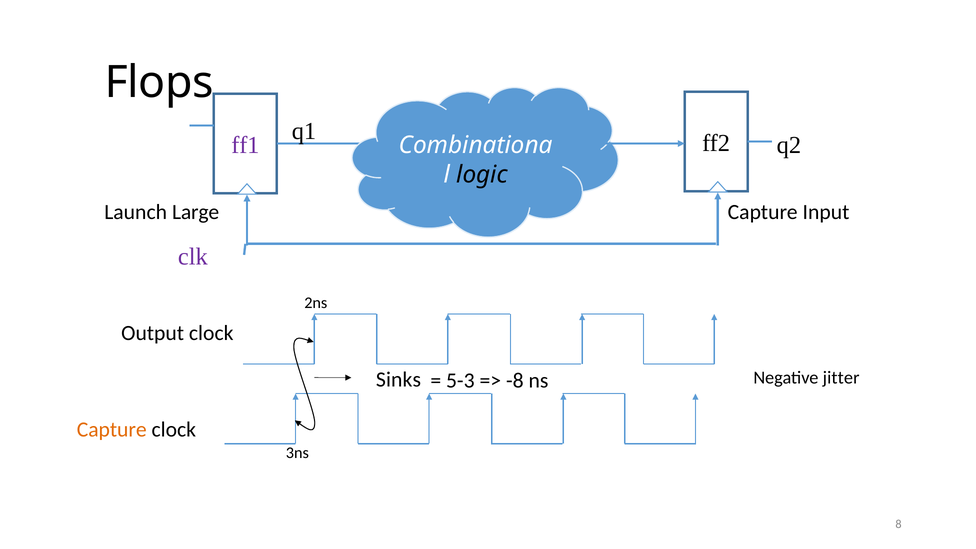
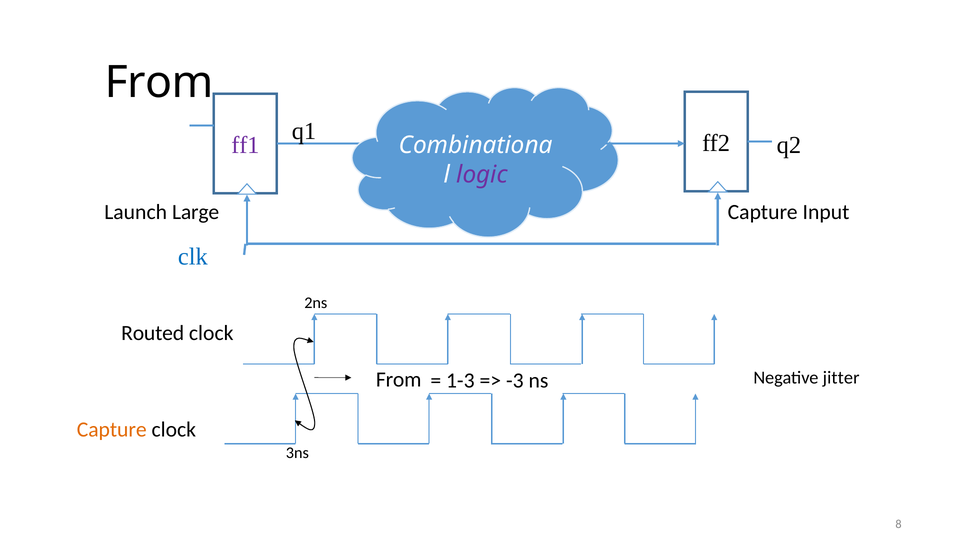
Flops: Flops -> From (159, 82)
logic colour: black -> purple (482, 175)
clk colour: purple -> blue (193, 257)
Output: Output -> Routed (153, 333)
Sinks: Sinks -> From (399, 380)
5-3: 5-3 -> 1-3 (460, 381)
-8: -8 -> -3 (515, 381)
